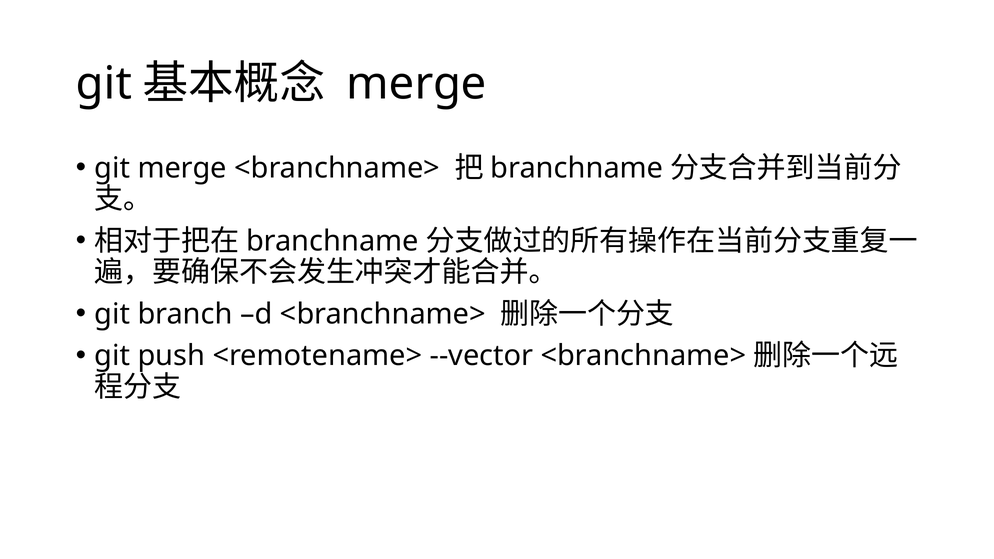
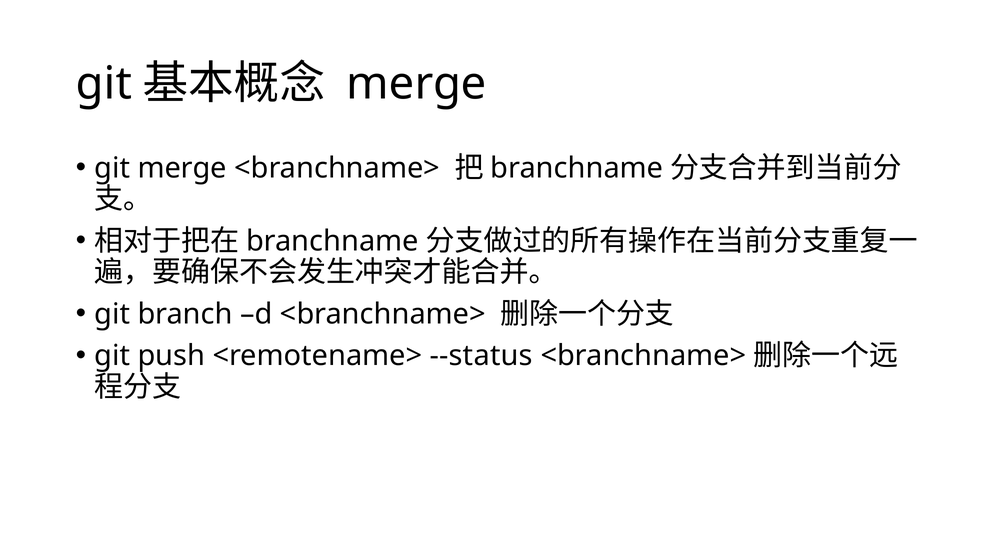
--vector: --vector -> --status (481, 356)
